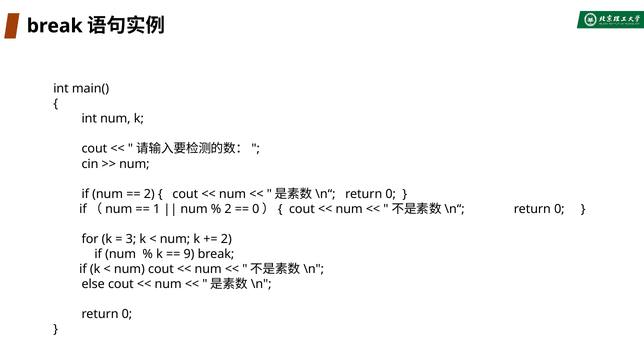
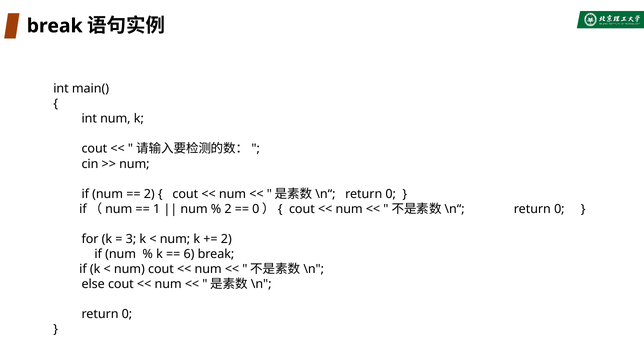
9: 9 -> 6 (189, 254)
